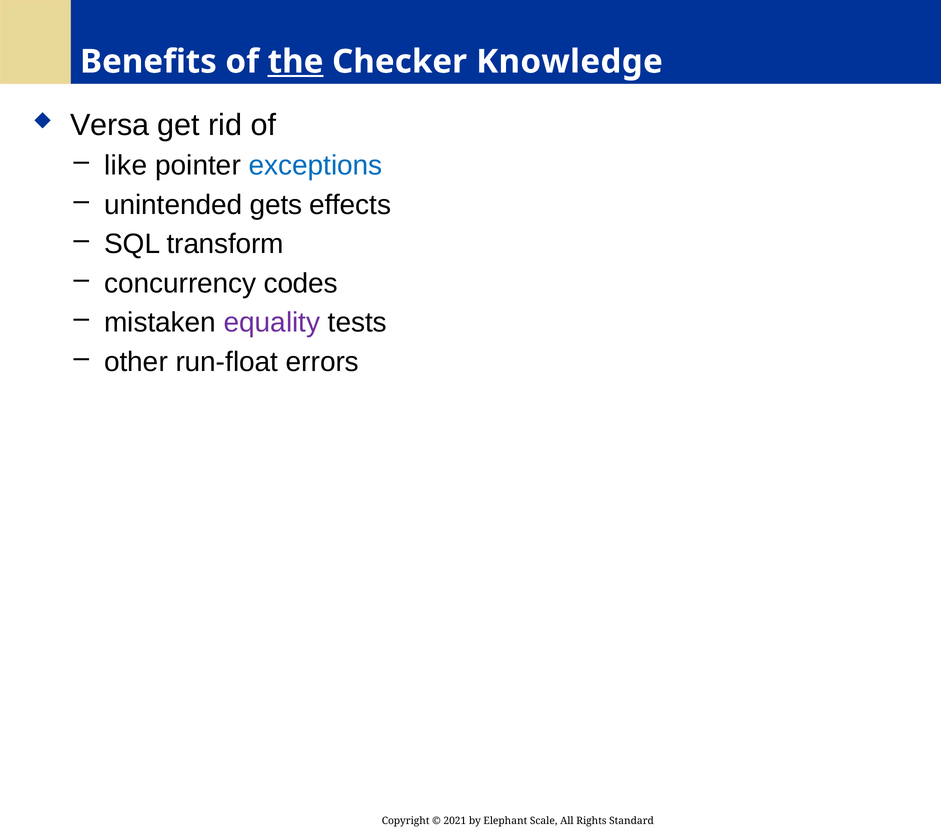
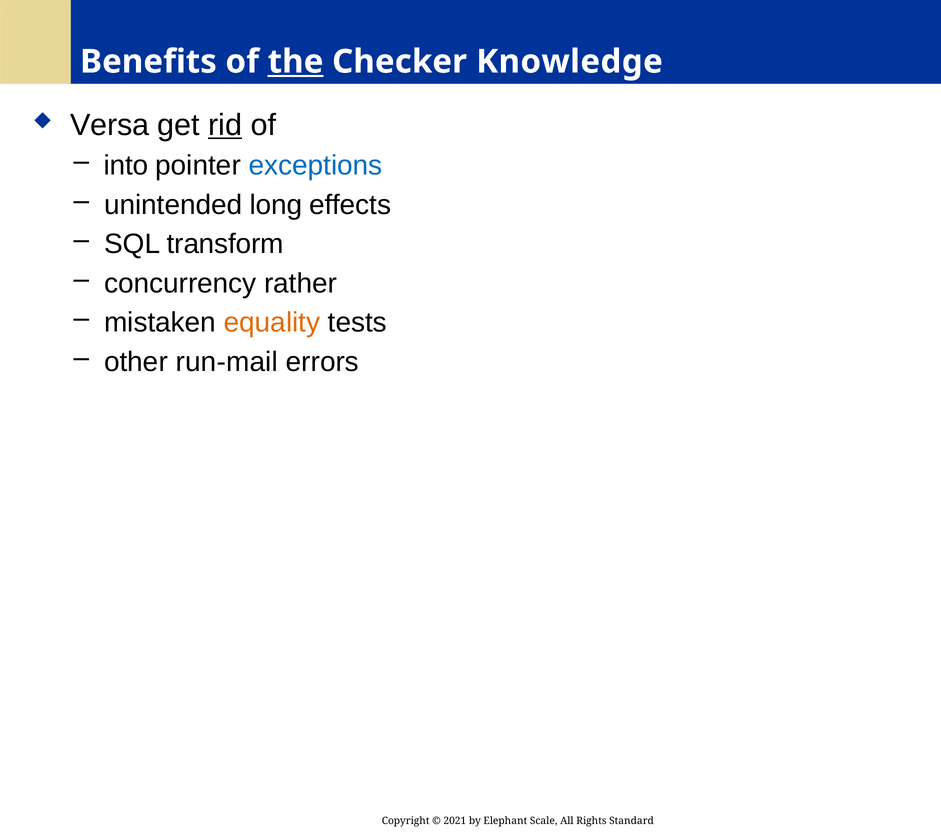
rid underline: none -> present (225, 125)
like: like -> into (126, 166)
gets: gets -> long (276, 205)
codes: codes -> rather (301, 283)
equality colour: purple -> orange (272, 323)
run-float: run-float -> run-mail (227, 362)
